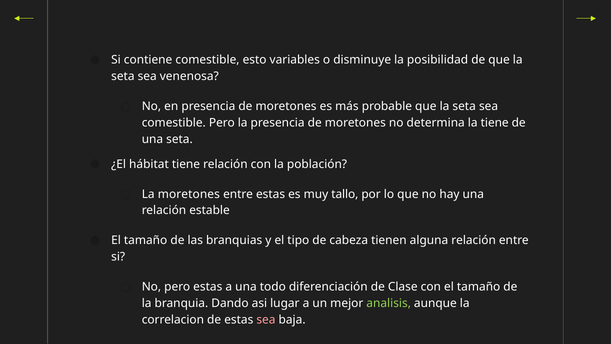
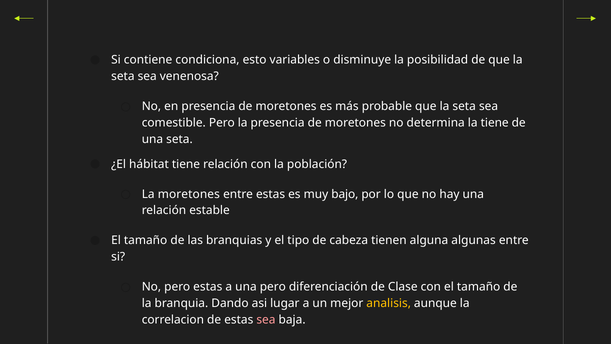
contiene comestible: comestible -> condiciona (207, 60)
tallo: tallo -> bajo (345, 194)
alguna relación: relación -> algunas (474, 240)
una todo: todo -> pero (273, 287)
analisis colour: light green -> yellow (389, 303)
